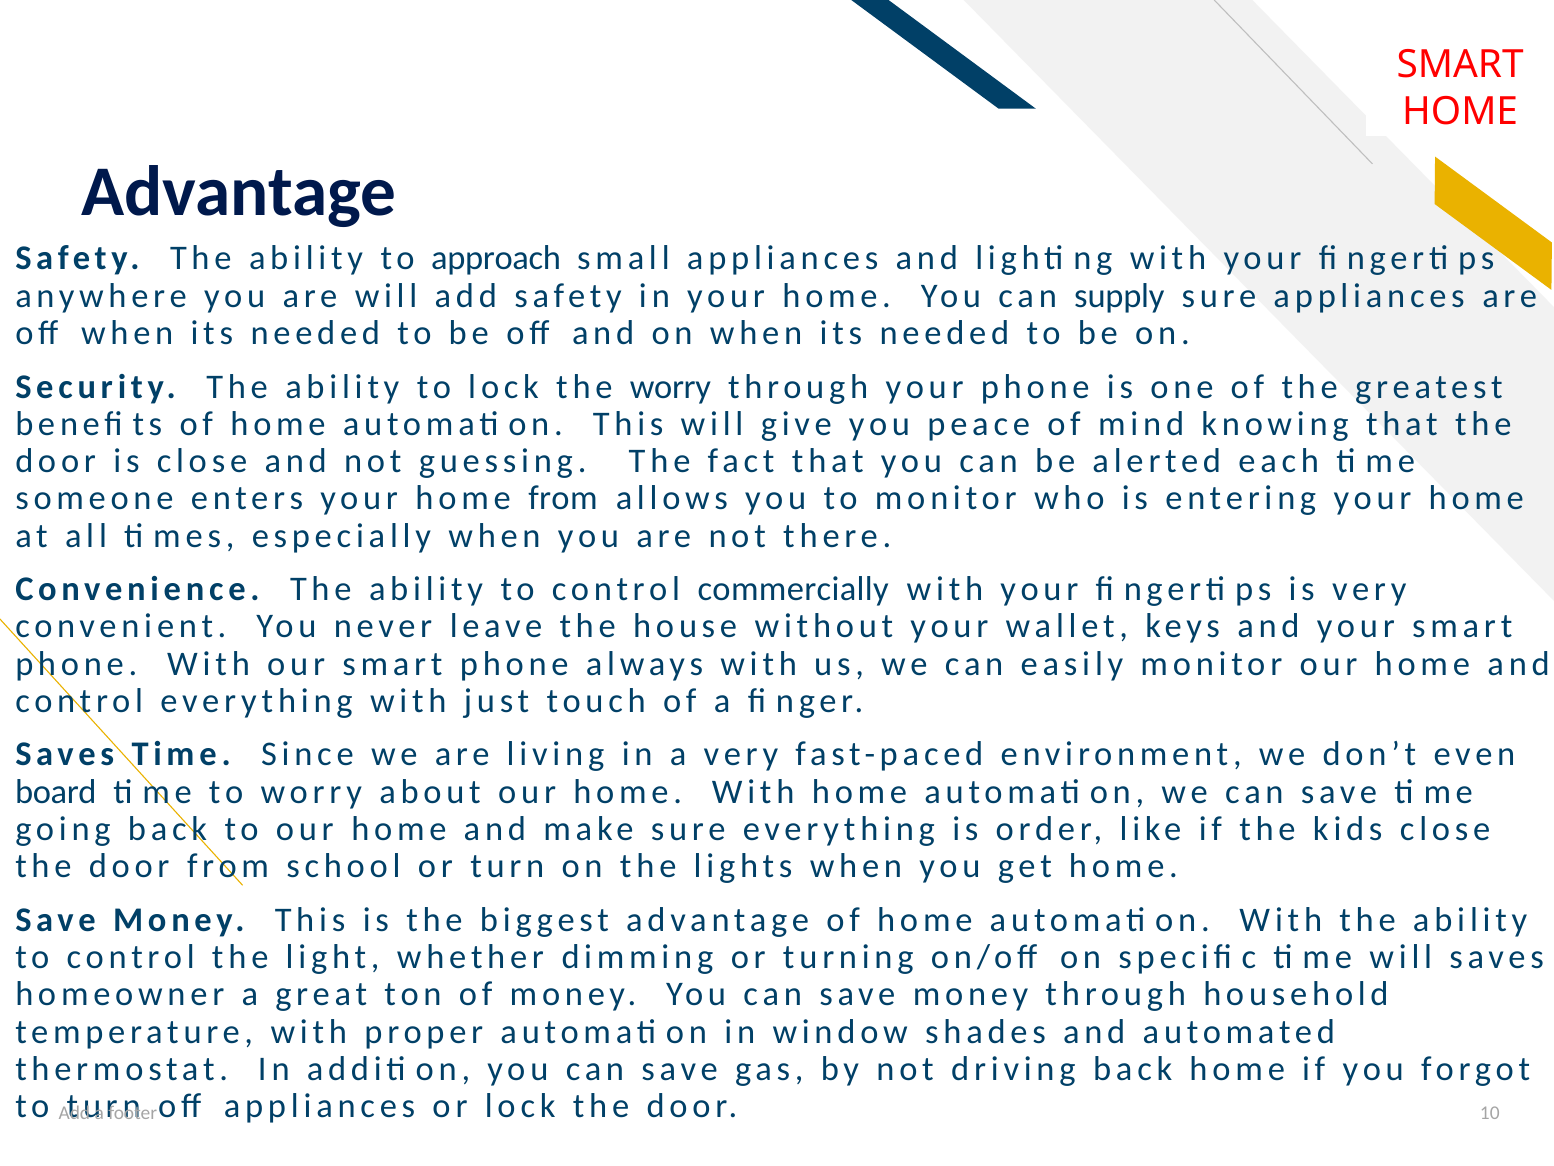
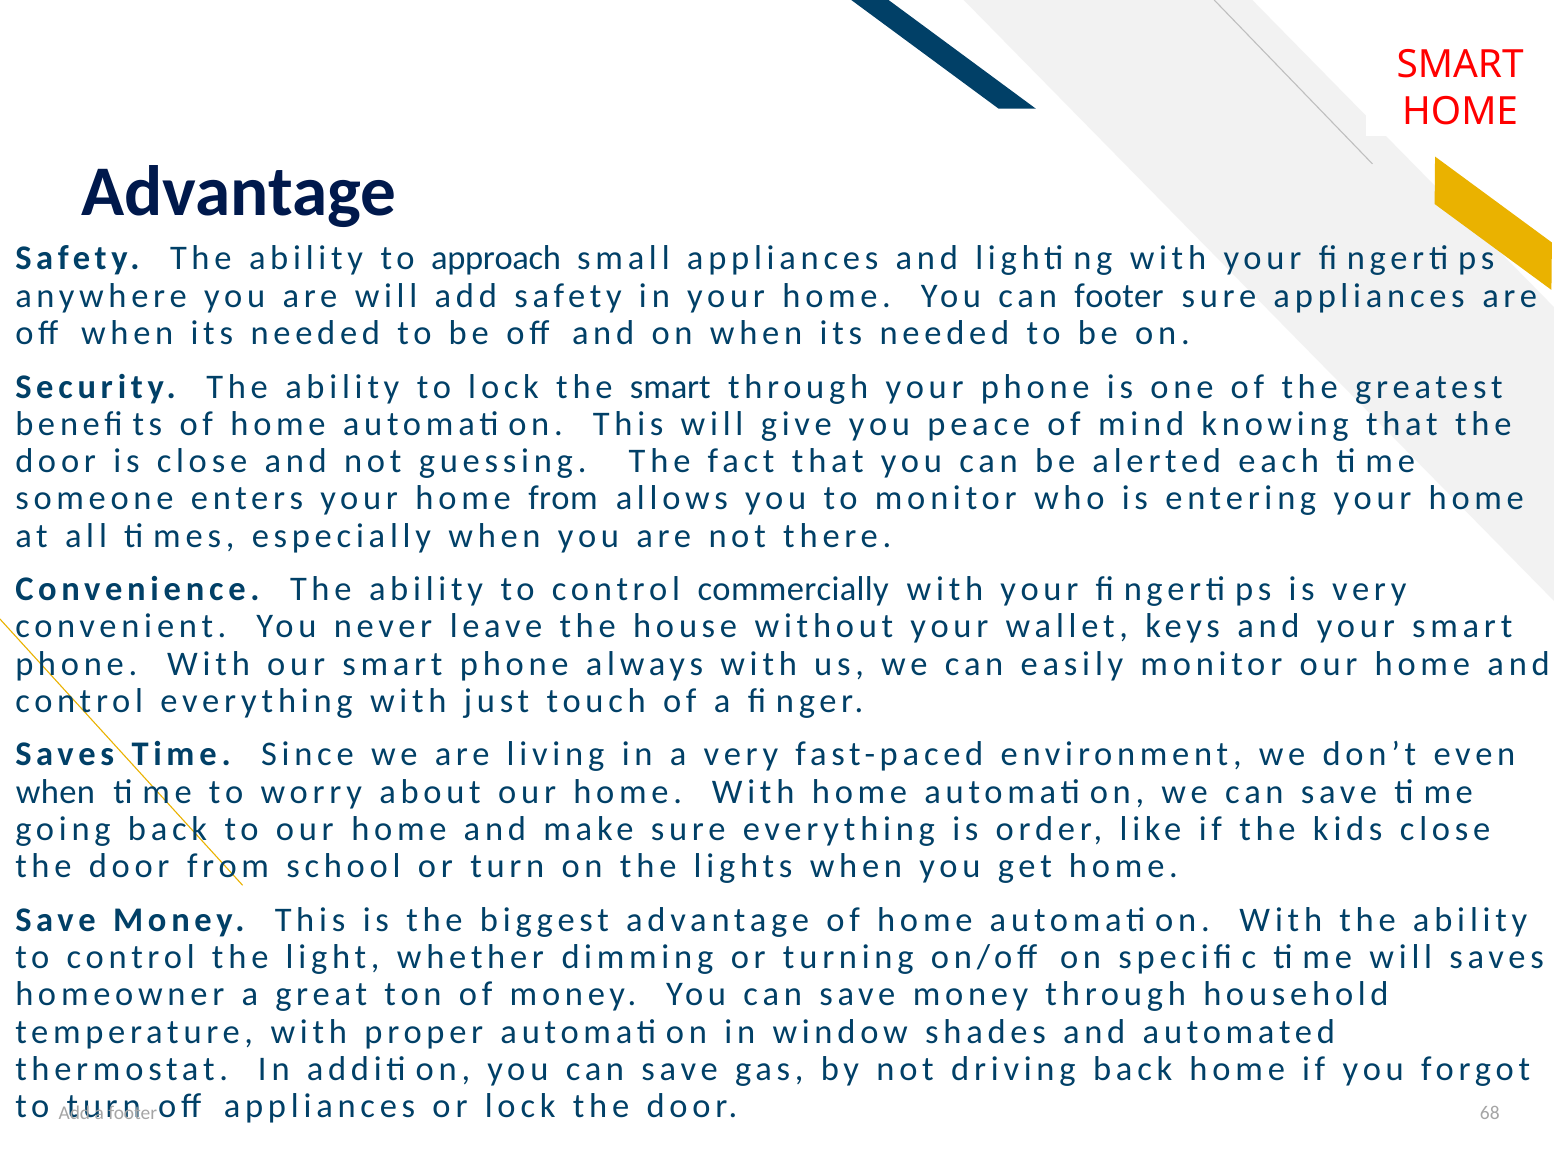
can supply: supply -> footer (1119, 296)
the worry: worry -> smart (670, 386)
board: board -> when (55, 791)
10: 10 -> 68 (1490, 1113)
